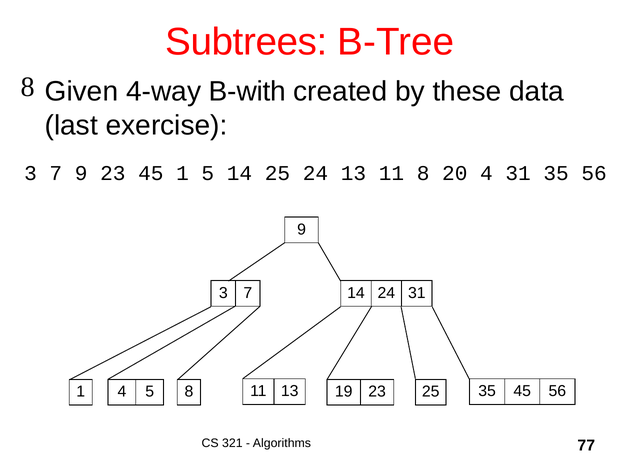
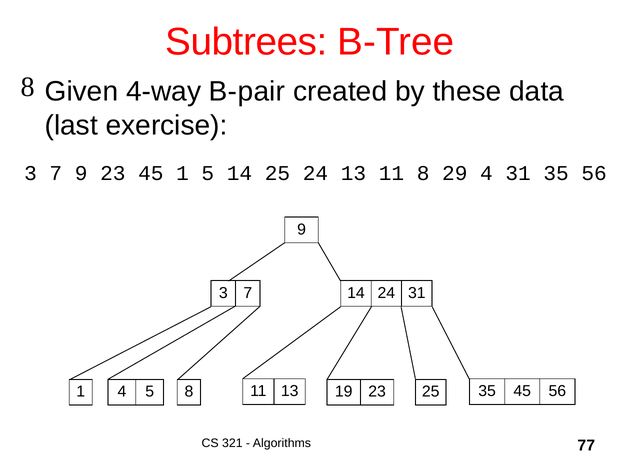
B-with: B-with -> B-pair (247, 92)
20: 20 -> 29 (455, 174)
